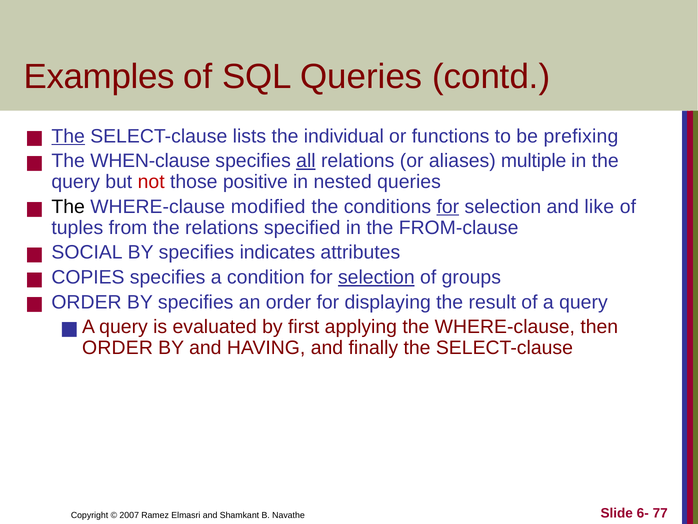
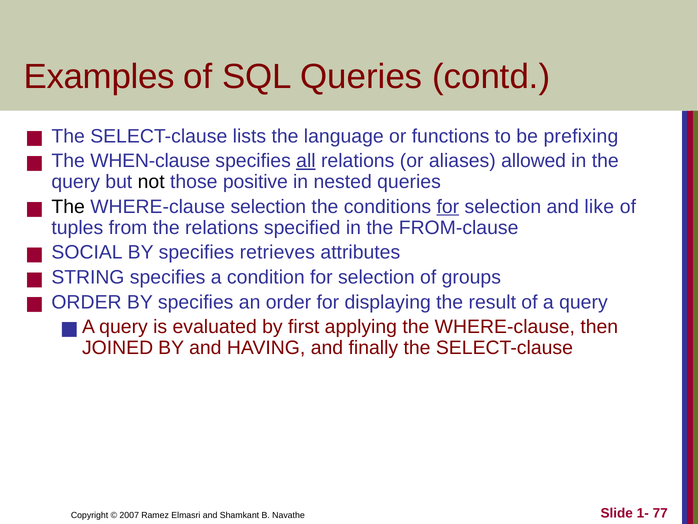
The underline: present -> none (68, 136)
individual: individual -> language (344, 136)
multiple: multiple -> allowed (534, 161)
not colour: red -> black (151, 182)
WHERE-clause modified: modified -> selection (268, 207)
indicates: indicates -> retrieves (277, 252)
COPIES: COPIES -> STRING (88, 277)
selection underline: present -> none (376, 277)
ORDER: ORDER -> JOINED (118, 348)
6-: 6- -> 1- (643, 513)
